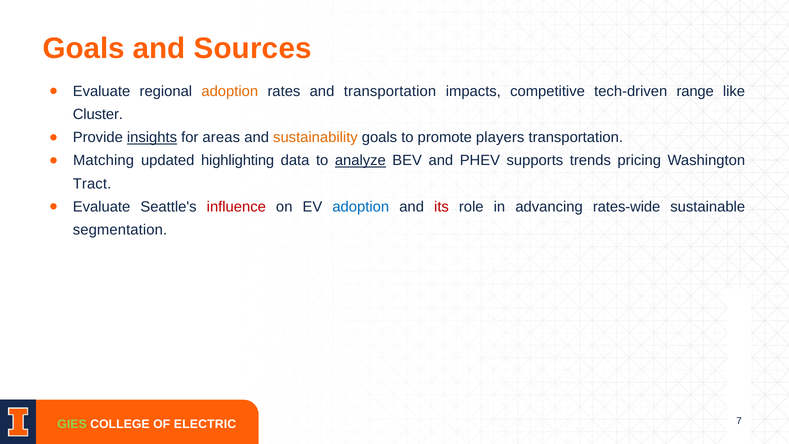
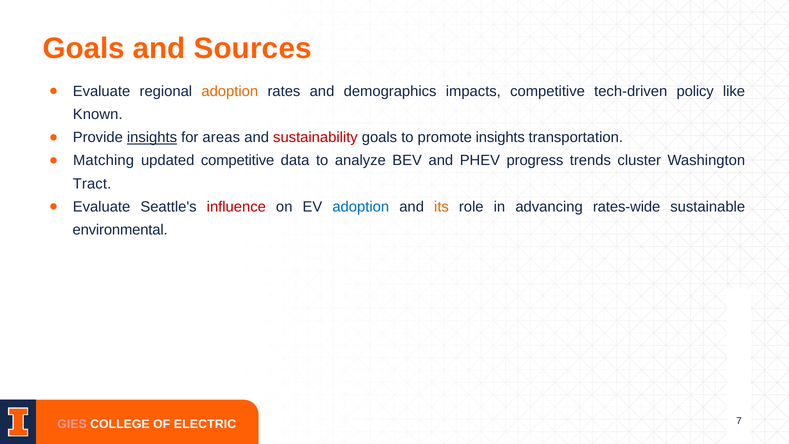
and transportation: transportation -> demographics (390, 91)
range: range -> policy (695, 91)
Cluster: Cluster -> Known (98, 114)
sustainability colour: orange -> red (315, 137)
promote players: players -> insights (500, 137)
updated highlighting: highlighting -> competitive (238, 161)
analyze underline: present -> none (360, 161)
supports: supports -> progress (535, 161)
pricing: pricing -> cluster (639, 161)
its colour: red -> orange (441, 207)
segmentation: segmentation -> environmental (120, 230)
GIES colour: light green -> pink (72, 424)
